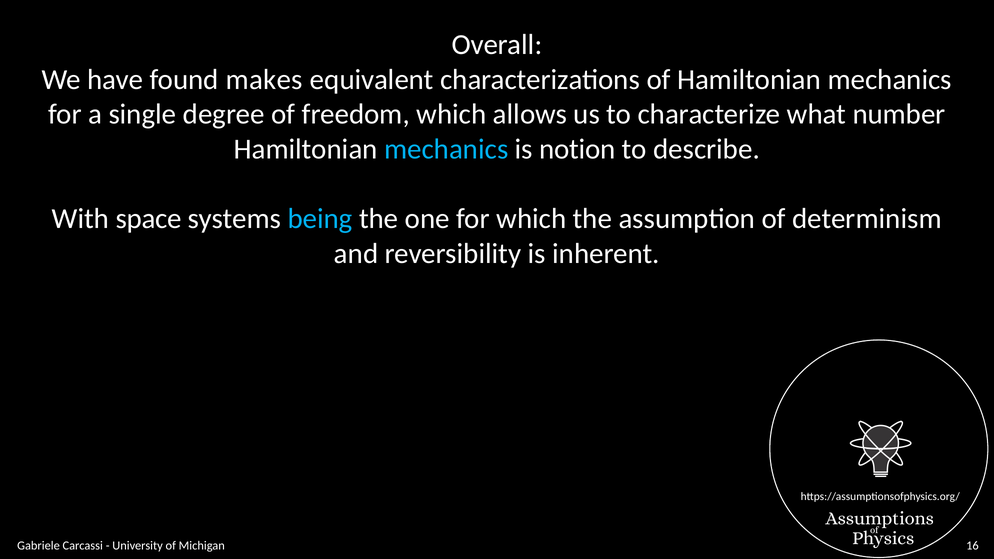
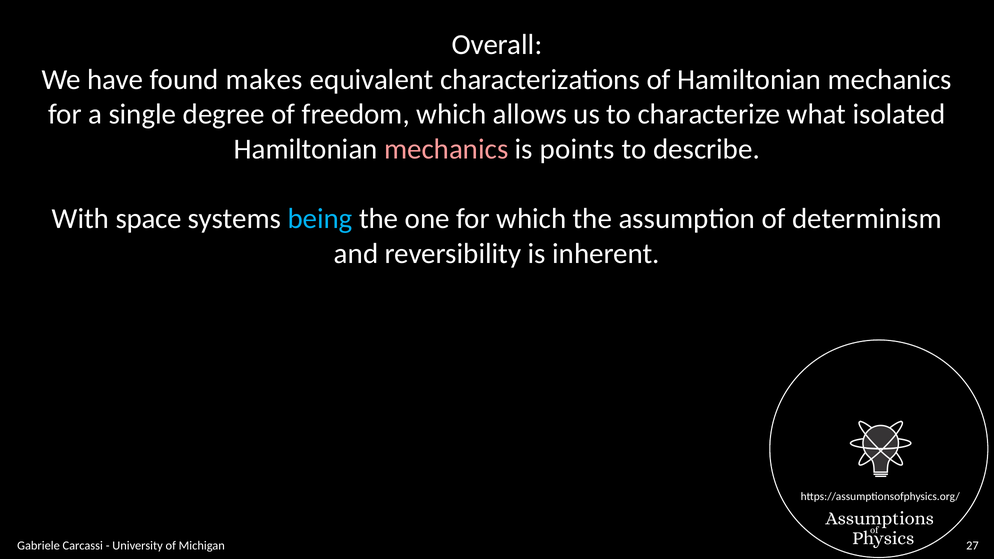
number: number -> isolated (899, 114)
mechanics colour: light blue -> pink (446, 149)
notion: notion -> points (577, 149)
16: 16 -> 27 (972, 546)
